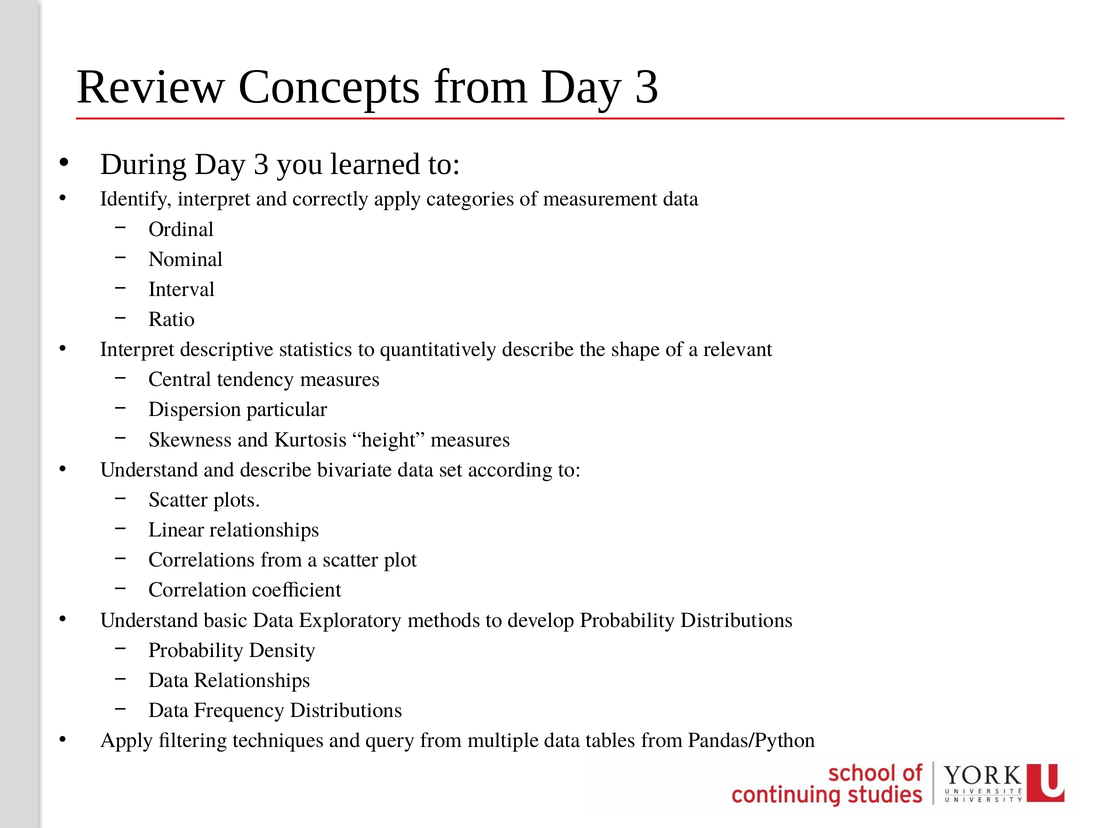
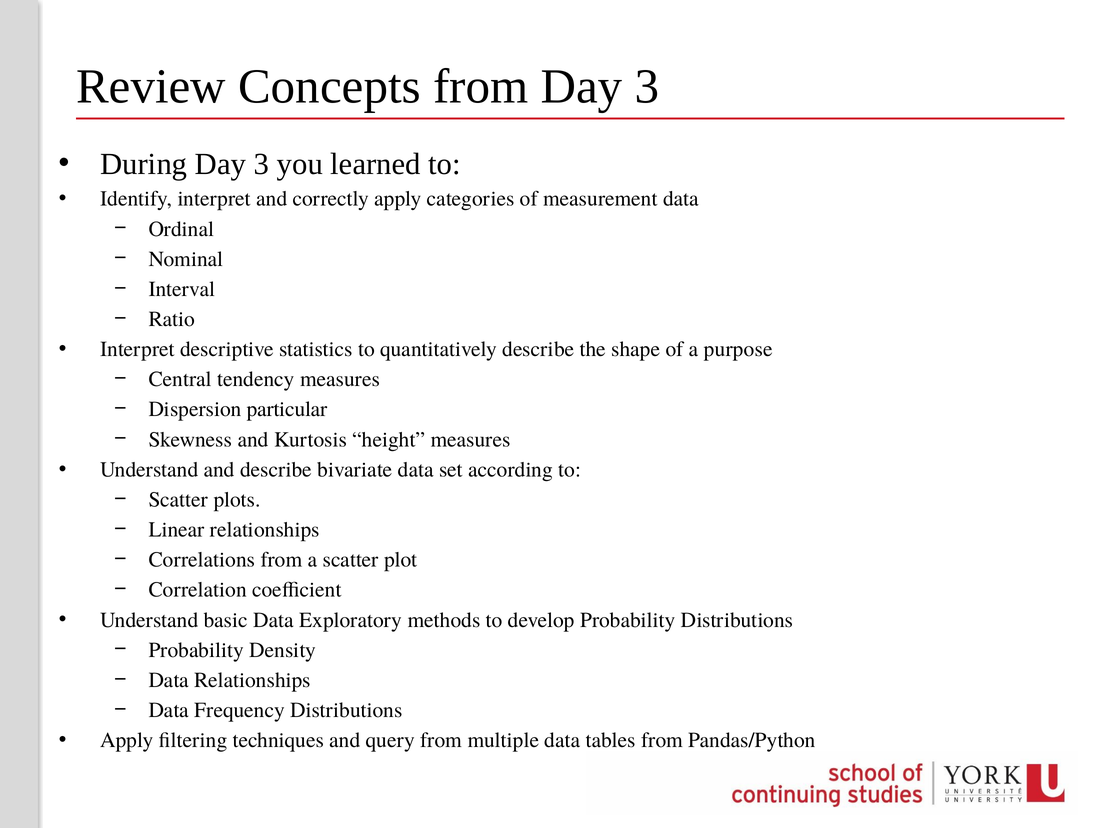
relevant: relevant -> purpose (738, 349)
